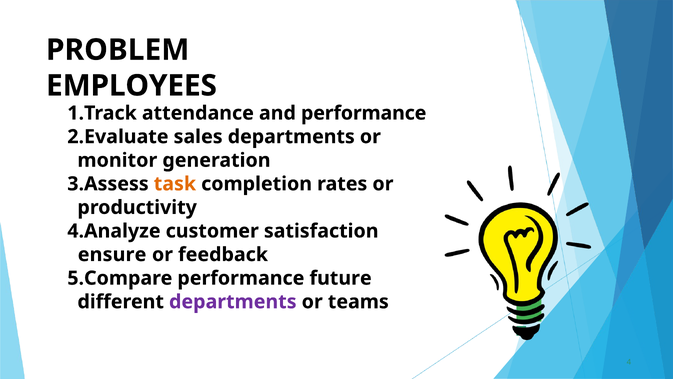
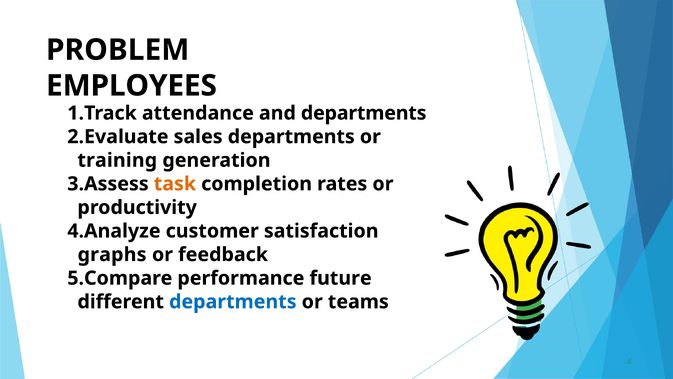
and performance: performance -> departments (364, 113)
monitor: monitor -> training (117, 160)
ensure: ensure -> graphs (112, 254)
departments colour: purple -> blue (233, 301)
